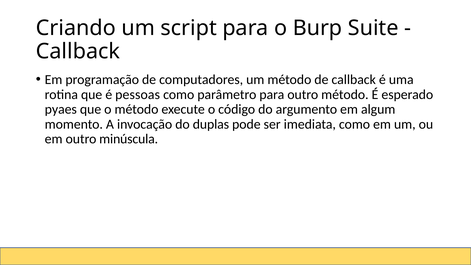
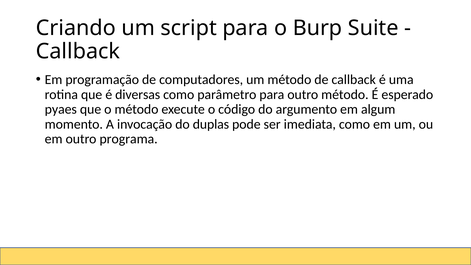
pessoas: pessoas -> diversas (138, 94)
minúscula: minúscula -> programa (129, 139)
